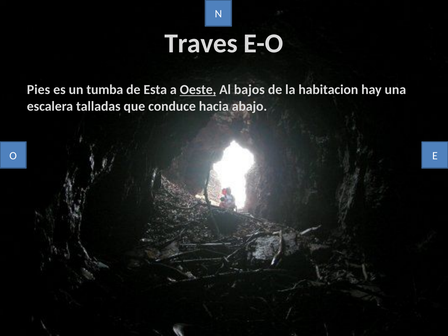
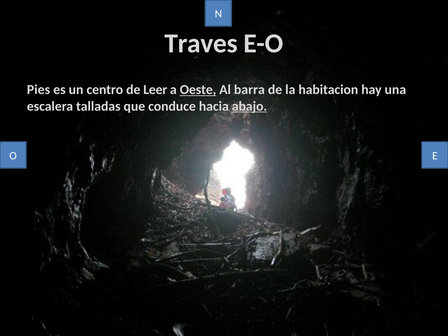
tumba: tumba -> centro (105, 90)
Esta: Esta -> Leer (155, 90)
bajos: bajos -> barra (249, 90)
abajo underline: none -> present (249, 106)
